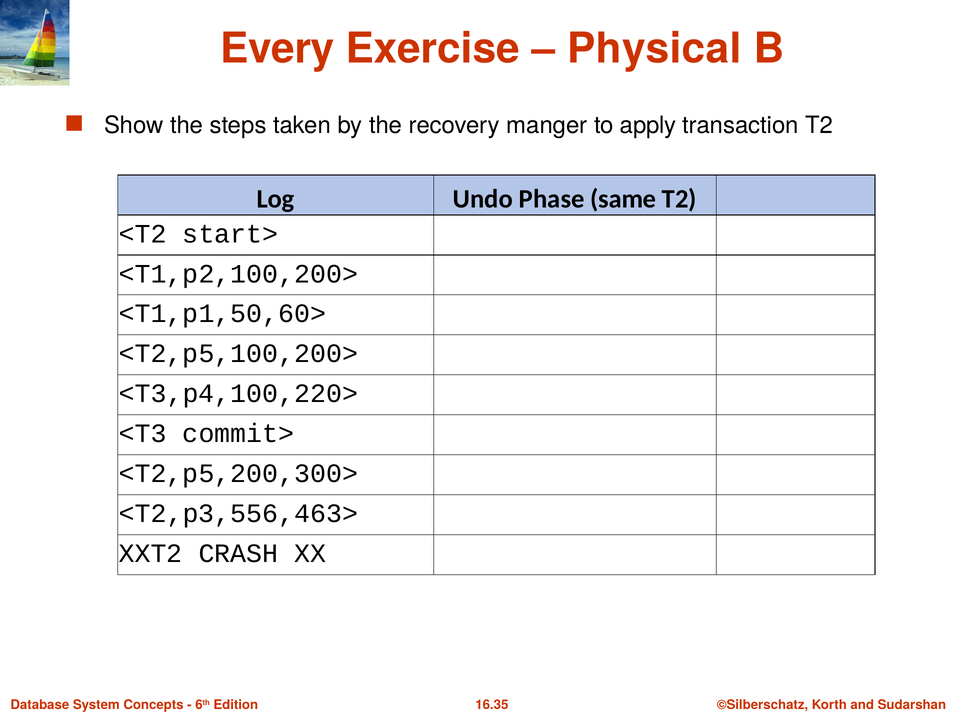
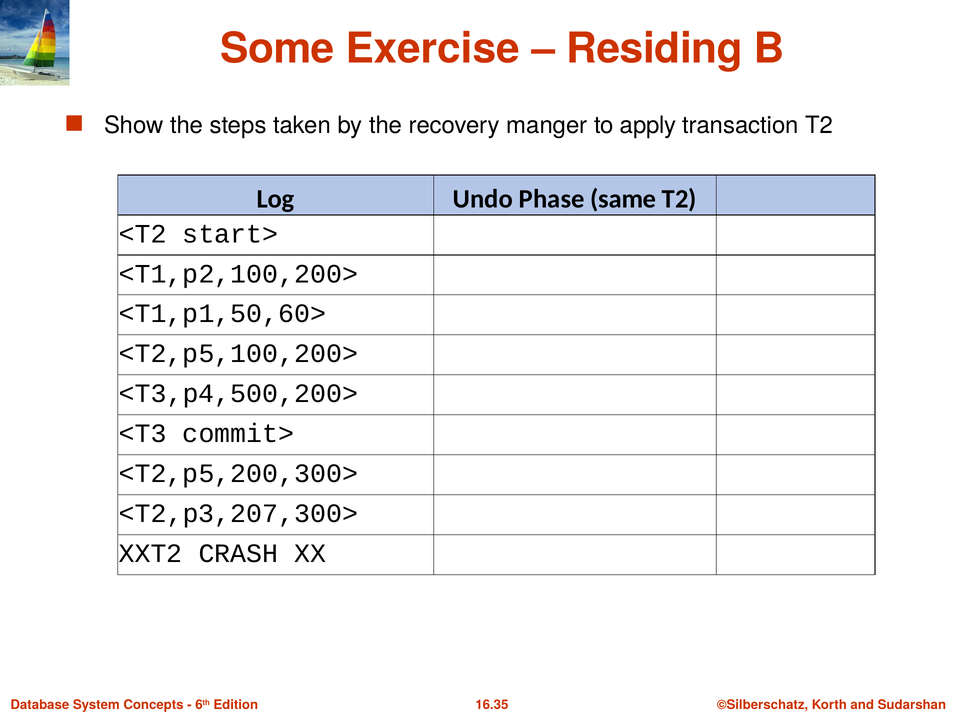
Every: Every -> Some (277, 49)
Physical: Physical -> Residing (655, 49)
<T3,p4,100,220>: <T3,p4,100,220> -> <T3,p4,500,200> (238, 394)
<T2,p3,556,463>: <T2,p3,556,463> -> <T2,p3,207,300> (238, 514)
